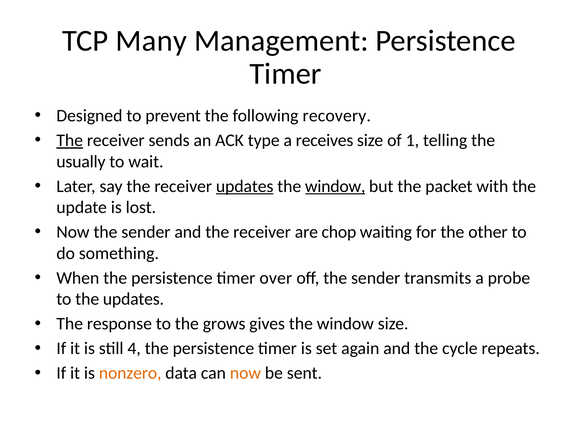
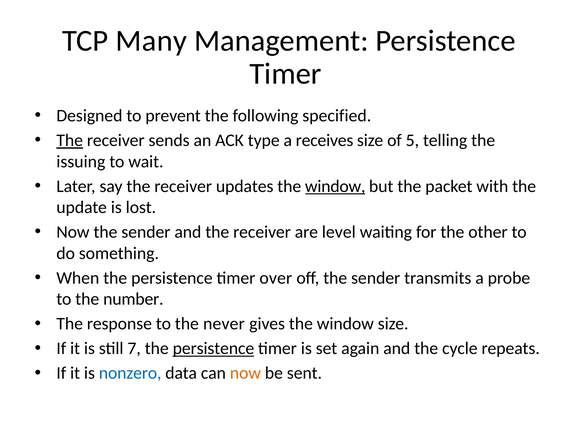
recovery: recovery -> specified (337, 116)
1: 1 -> 5 (412, 141)
usually: usually -> issuing (81, 162)
updates underline: present -> none (245, 186)
chop: chop -> level (339, 232)
the updates: updates -> number (133, 299)
grows: grows -> never (224, 324)
4: 4 -> 7 (134, 349)
persistence underline: none -> present (213, 349)
nonzero colour: orange -> blue (130, 374)
